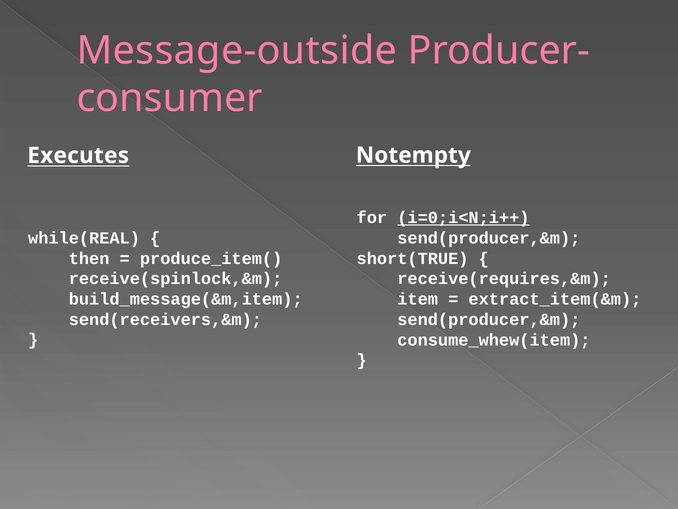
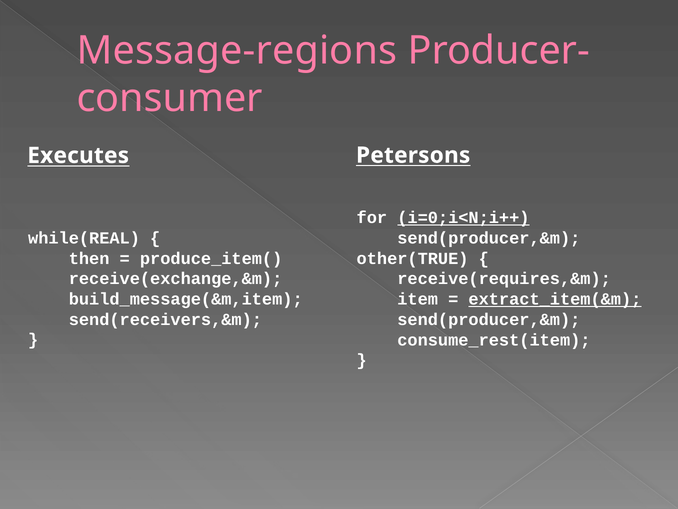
Message-outside: Message-outside -> Message-regions (237, 51)
Notempty: Notempty -> Petersons (413, 155)
short(TRUE: short(TRUE -> other(TRUE (413, 258)
receive(spinlock,&m: receive(spinlock,&m -> receive(exchange,&m (176, 278)
extract_item(&m underline: none -> present (555, 299)
consume_whew(item: consume_whew(item -> consume_rest(item (494, 340)
